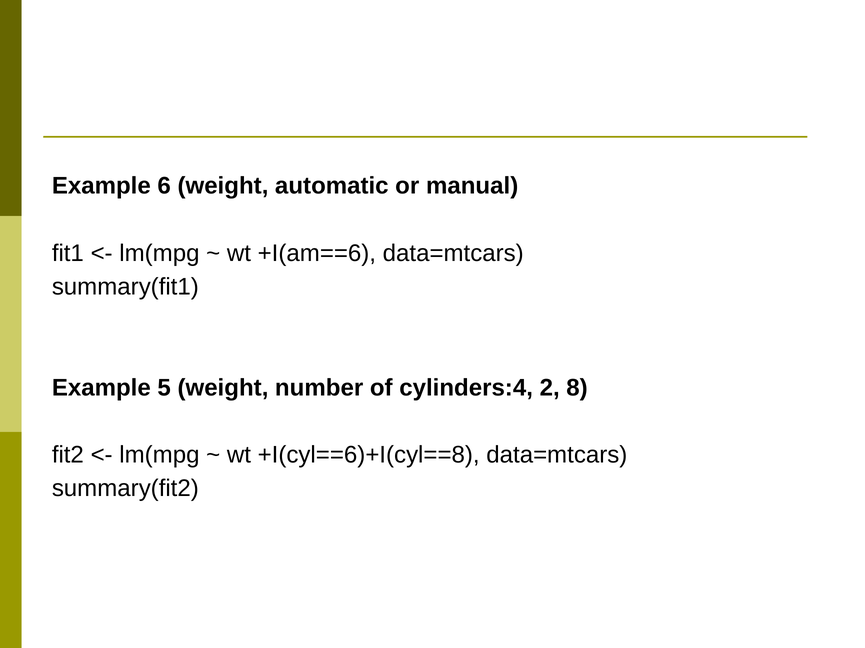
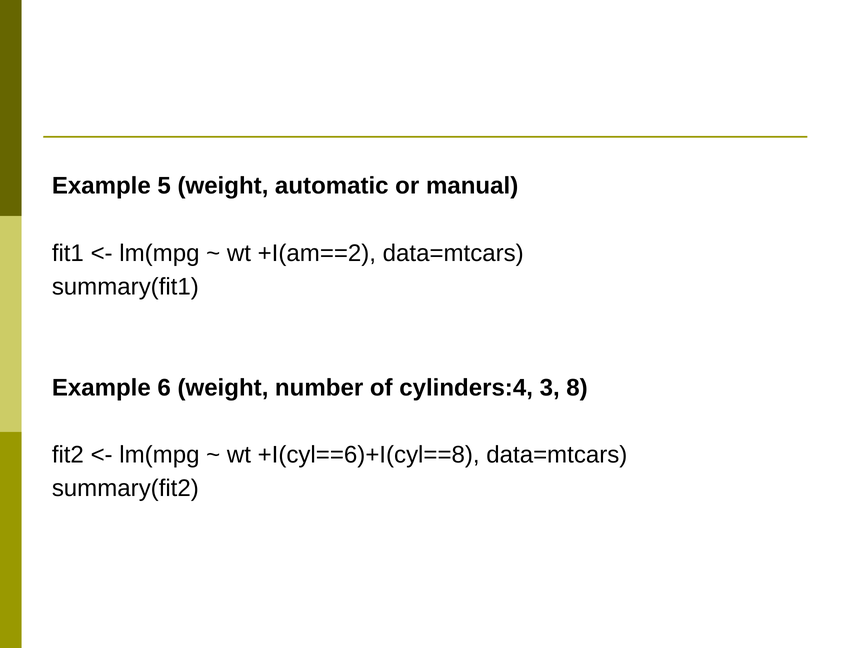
6: 6 -> 5 (164, 186)
+I(am==6: +I(am==6 -> +I(am==2 (317, 254)
5: 5 -> 6 (164, 388)
2: 2 -> 3 (550, 388)
